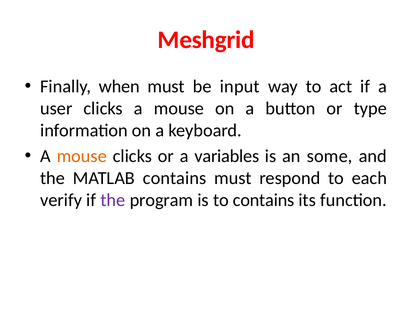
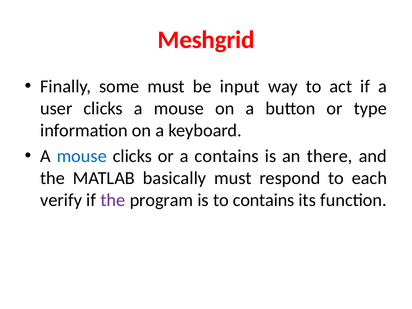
when: when -> some (119, 86)
mouse colour: orange -> blue (82, 156)
a variables: variables -> contains (227, 156)
some: some -> there (330, 156)
MATLAB contains: contains -> basically (175, 178)
